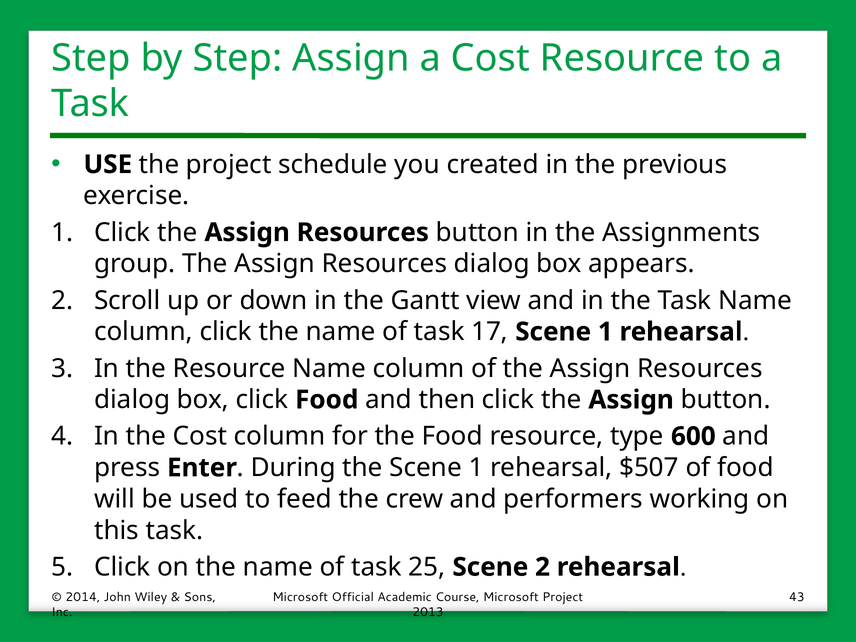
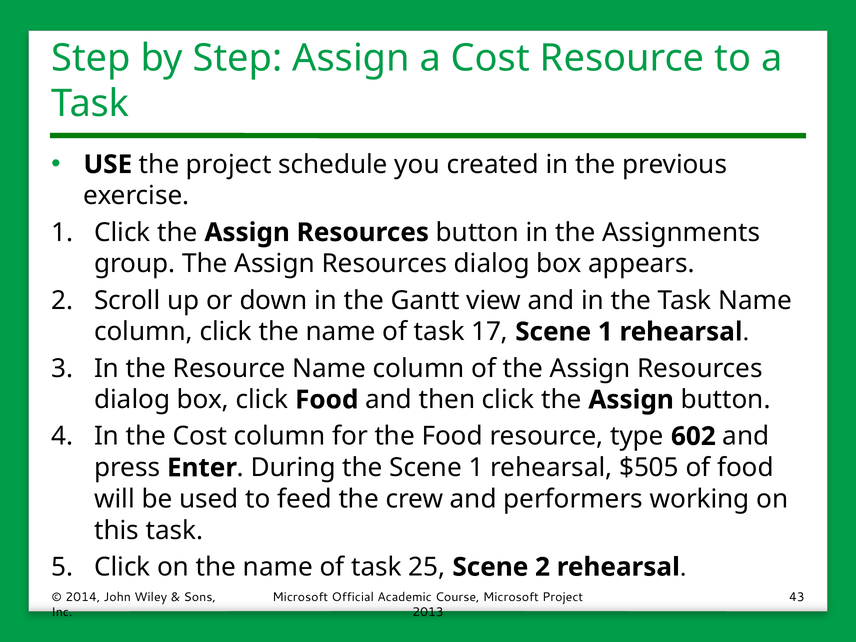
600: 600 -> 602 (693, 436)
$507: $507 -> $505 (649, 468)
